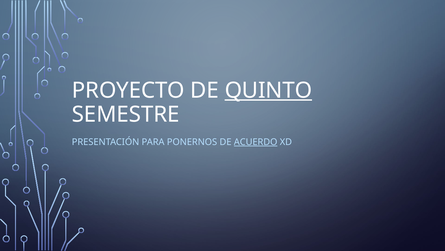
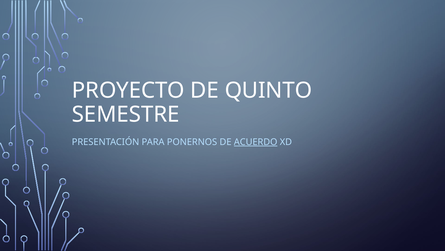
QUINTO underline: present -> none (268, 90)
